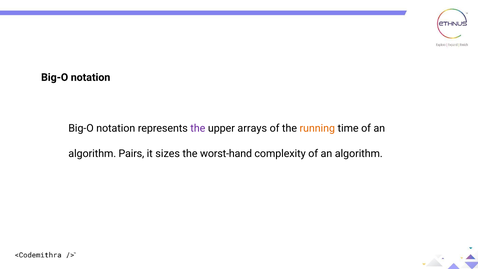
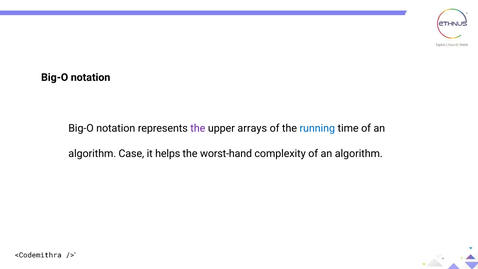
running colour: orange -> blue (317, 128)
Pairs: Pairs -> Case (131, 154)
sizes: sizes -> helps (168, 154)
